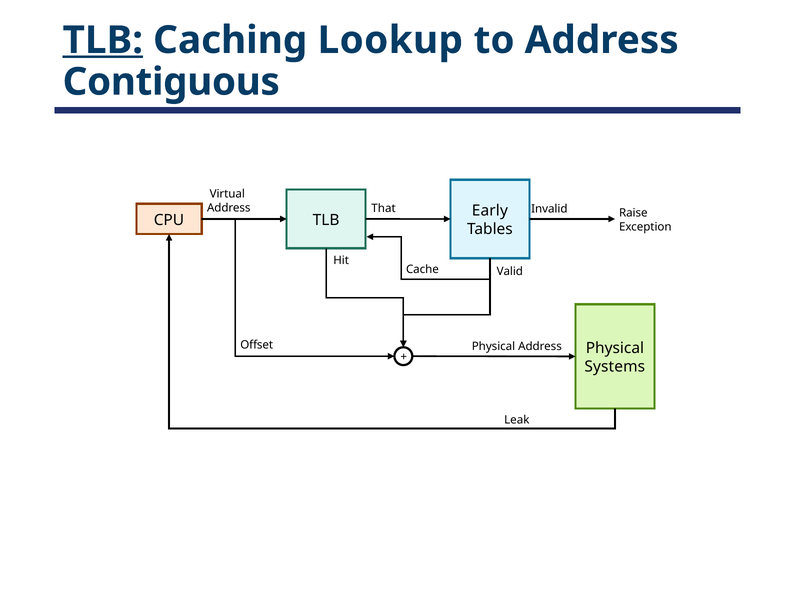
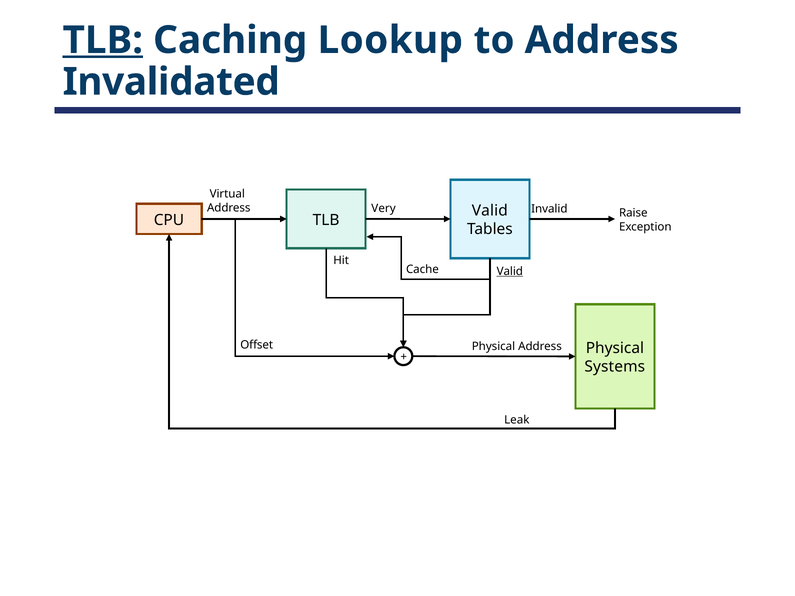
Contiguous: Contiguous -> Invalidated (171, 82)
That: That -> Very (384, 208)
Early: Early -> Valid (490, 211)
Valid underline: none -> present (510, 271)
